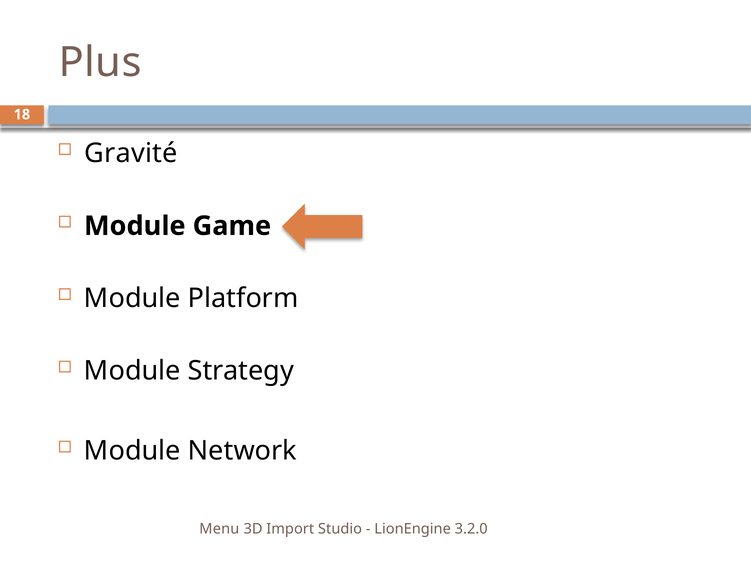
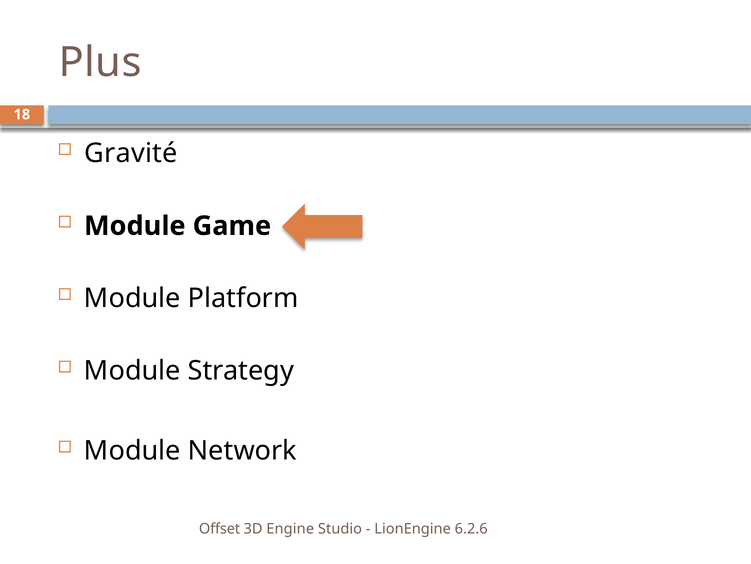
Menu: Menu -> Offset (220, 528)
Import: Import -> Engine (290, 528)
3.2.0: 3.2.0 -> 6.2.6 (471, 528)
